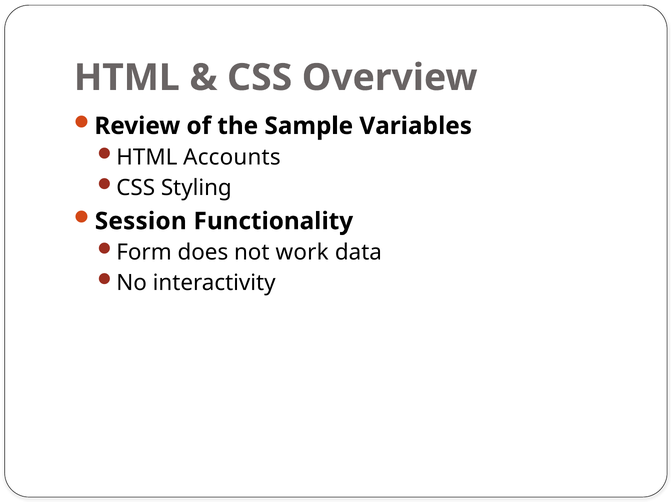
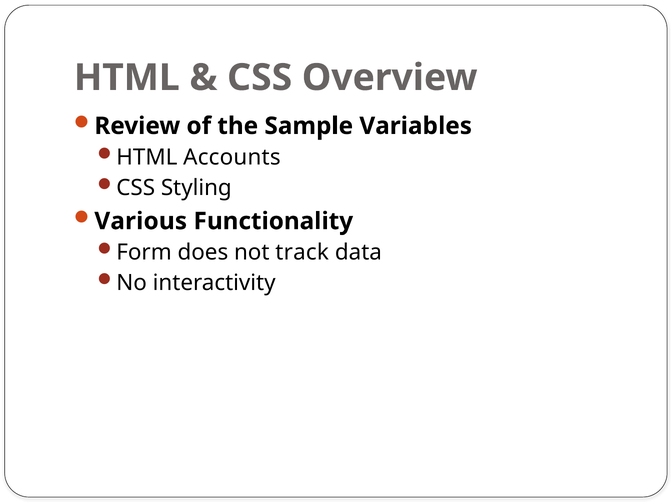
Session: Session -> Various (141, 221)
work: work -> track (302, 253)
